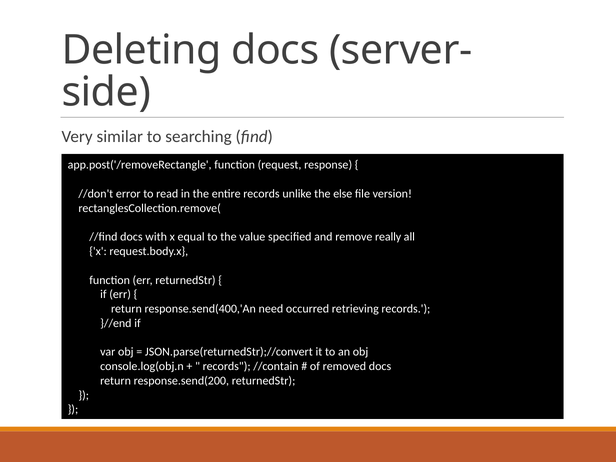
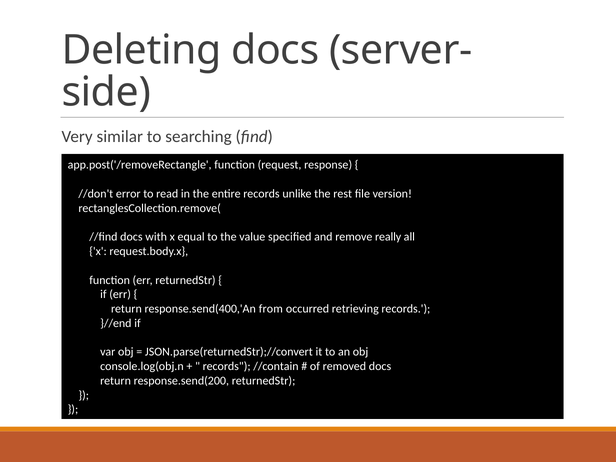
else: else -> rest (343, 194)
need: need -> from (271, 309)
